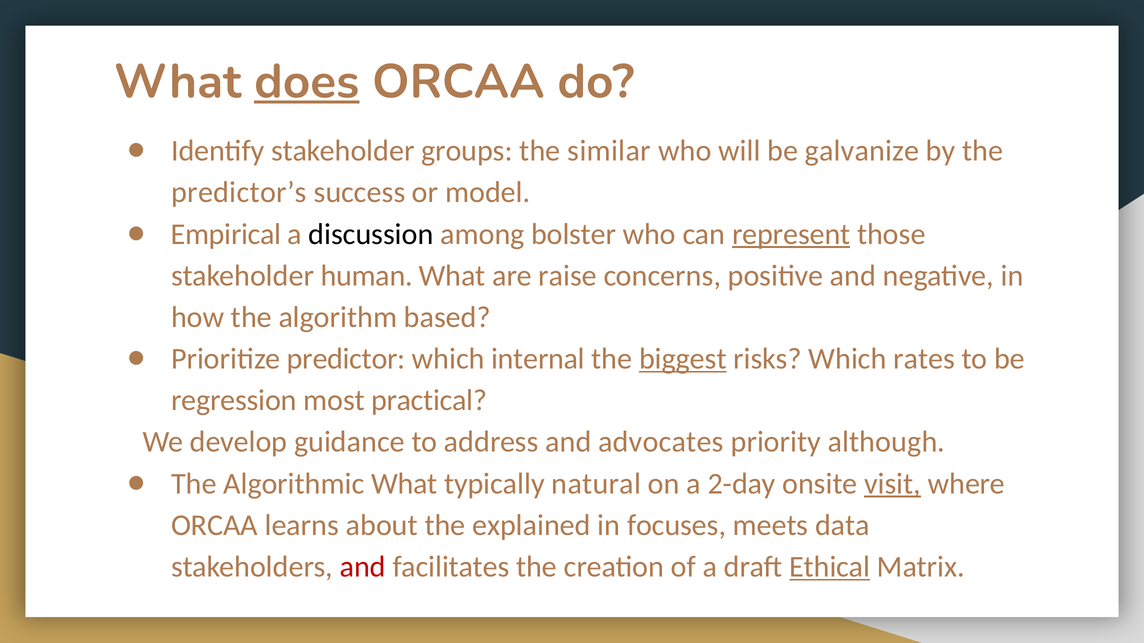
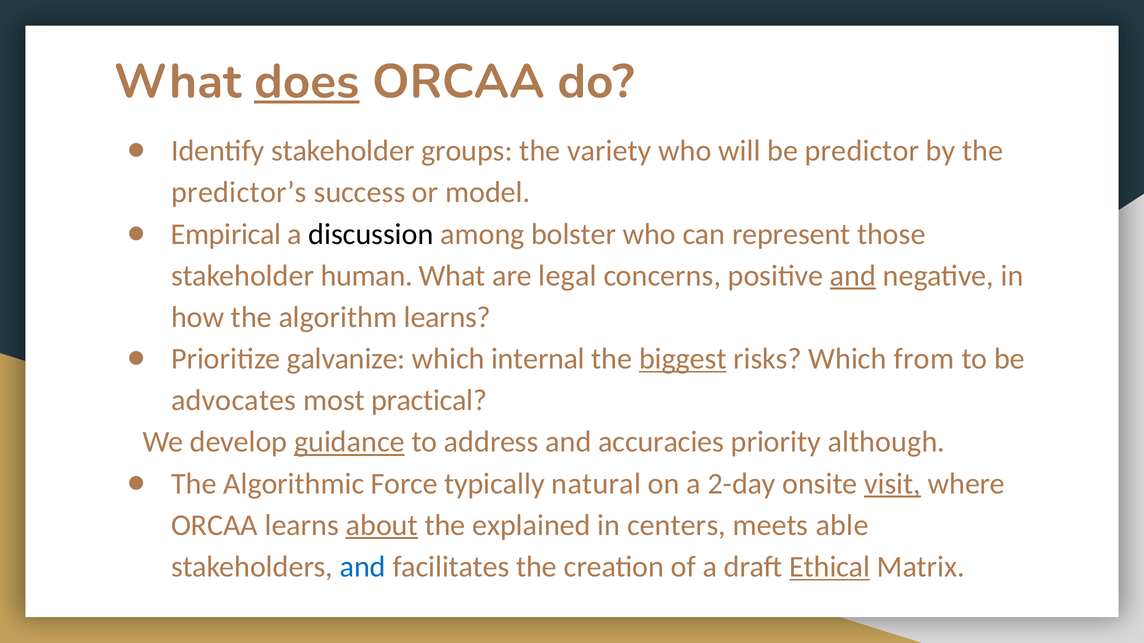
similar: similar -> variety (609, 151)
galvanize: galvanize -> predictor (862, 151)
represent underline: present -> none (791, 234)
raise: raise -> legal (568, 276)
and underline: none -> present (853, 276)
algorithm based: based -> learns (447, 318)
predictor: predictor -> galvanize (346, 359)
rates: rates -> from (924, 359)
regression: regression -> advocates (234, 401)
guidance underline: none -> present (349, 442)
advocates: advocates -> accuracies (661, 442)
Algorithmic What: What -> Force (404, 484)
about underline: none -> present (382, 526)
focuses: focuses -> centers (676, 526)
data: data -> able (842, 526)
and colour: red -> blue (363, 567)
